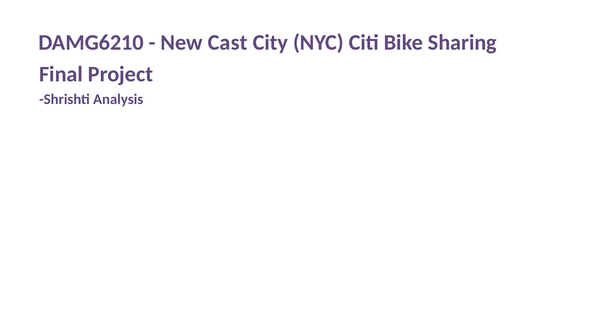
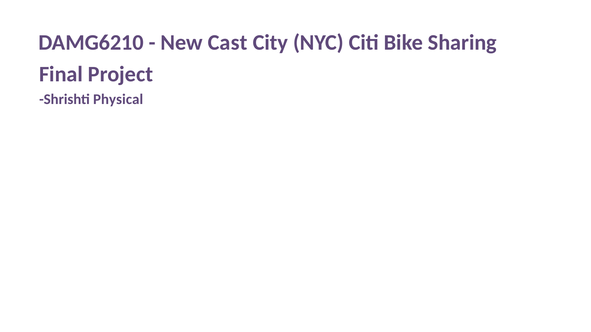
Analysis: Analysis -> Physical (118, 99)
